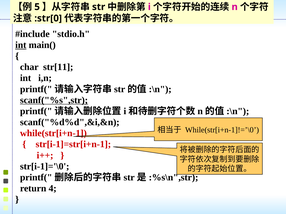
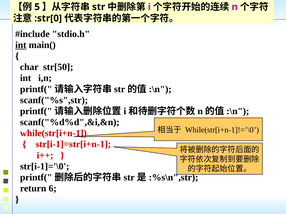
str[11: str[11 -> str[50 (58, 67)
scanf("%s",str underline: present -> none (54, 100)
4: 4 -> 6 (53, 189)
